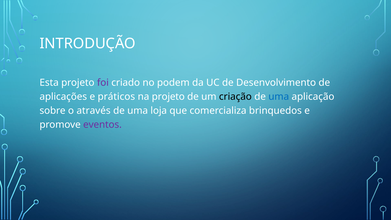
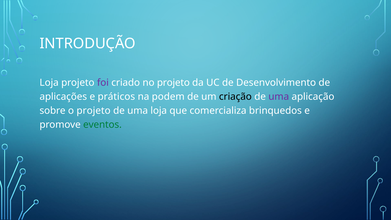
Esta: Esta -> Loja (49, 83)
no podem: podem -> projeto (173, 83)
na projeto: projeto -> podem (168, 97)
uma colour: blue -> purple (279, 97)
o através: através -> projeto (94, 111)
eventos colour: purple -> green (102, 125)
